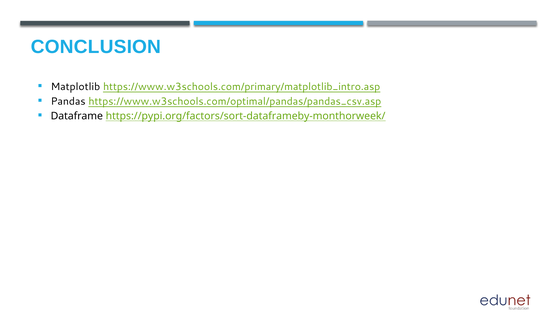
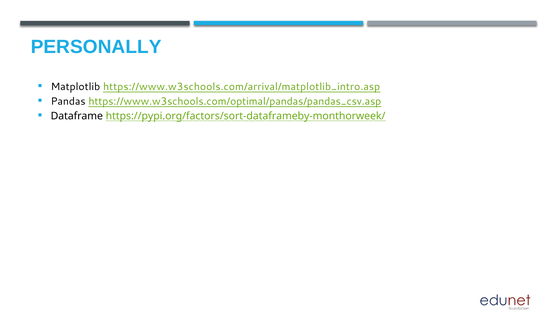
CONCLUSION: CONCLUSION -> PERSONALLY (96, 47)
https://www.w3schools.com/primary/matplotlib_intro.asp: https://www.w3schools.com/primary/matplotlib_intro.asp -> https://www.w3schools.com/arrival/matplotlib_intro.asp (242, 87)
